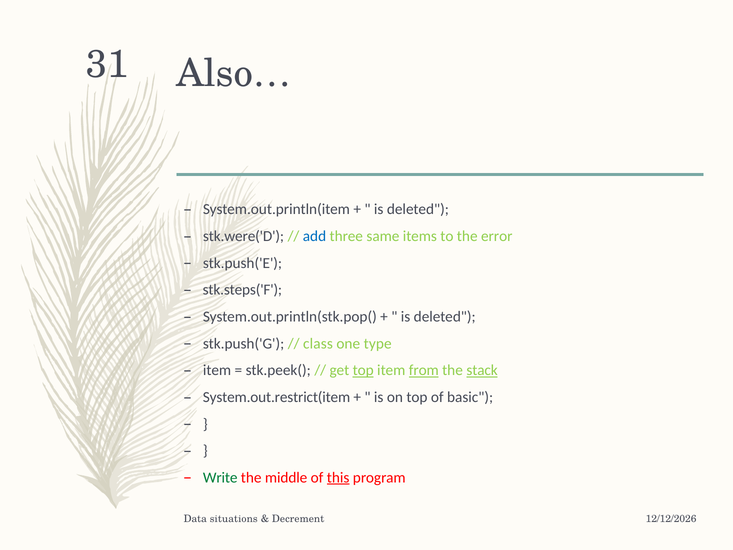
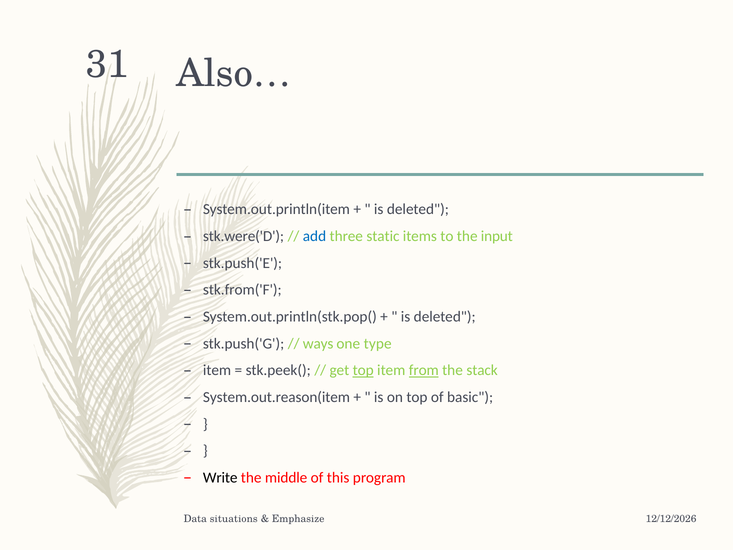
same: same -> static (383, 236)
error: error -> input (497, 236)
stk.steps('F: stk.steps('F -> stk.from('F (242, 290)
class: class -> ways (318, 343)
stack underline: present -> none (482, 370)
System.out.restrict(item: System.out.restrict(item -> System.out.reason(item (276, 397)
Write colour: green -> black (220, 477)
this underline: present -> none (338, 477)
Decrement: Decrement -> Emphasize (298, 519)
